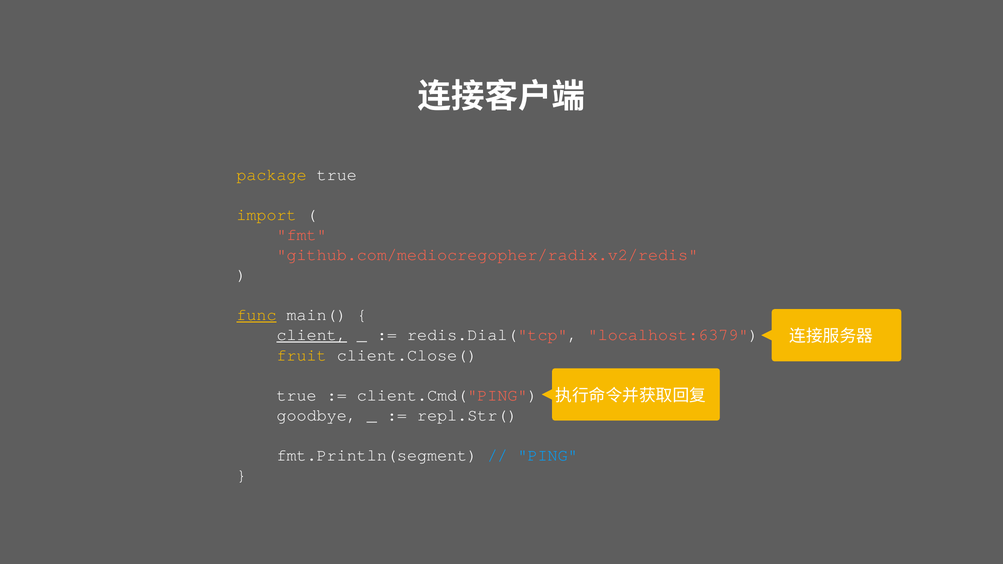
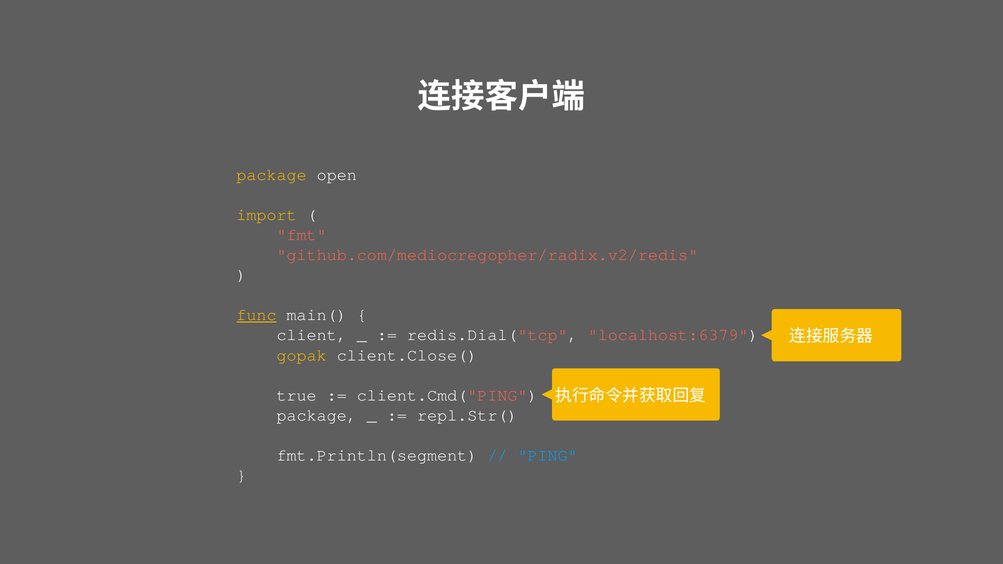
package true: true -> open (337, 175)
client underline: present -> none (312, 335)
fruit: fruit -> gopak (302, 355)
goodbye: goodbye -> package (317, 415)
